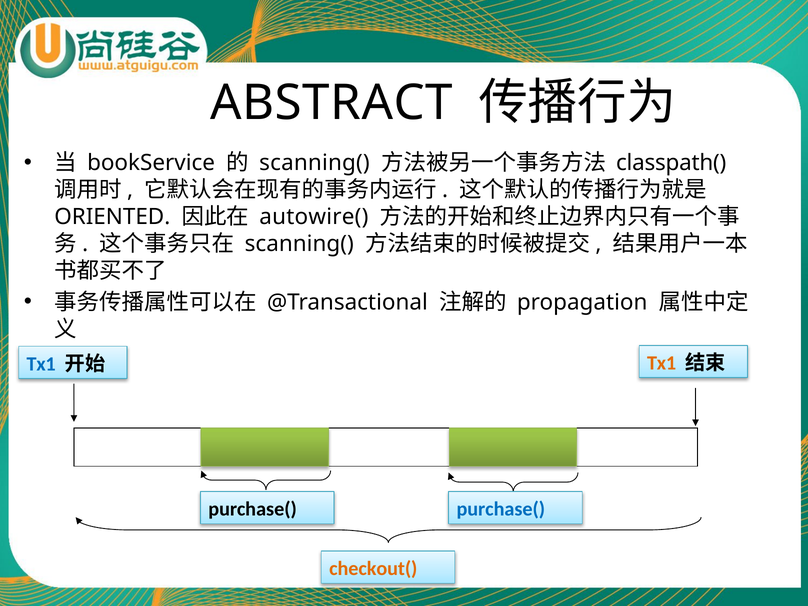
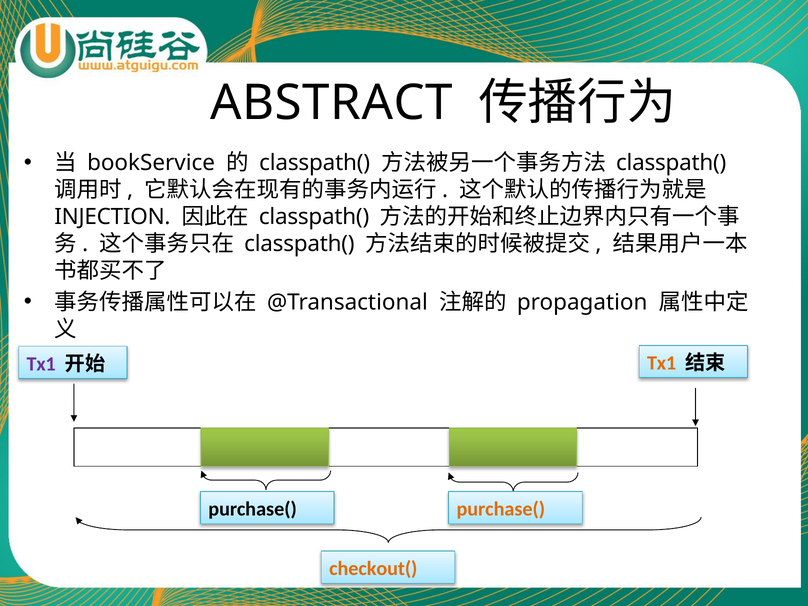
scanning(: scanning( -> classpath( (315, 163)
ORIENTED: ORIENTED -> INJECTION (112, 217)
autowire(: autowire( -> classpath( (314, 217)
scanning(: scanning( -> classpath( (299, 244)
Tx1 colour: blue -> purple (41, 364)
purchase( colour: blue -> orange (501, 509)
